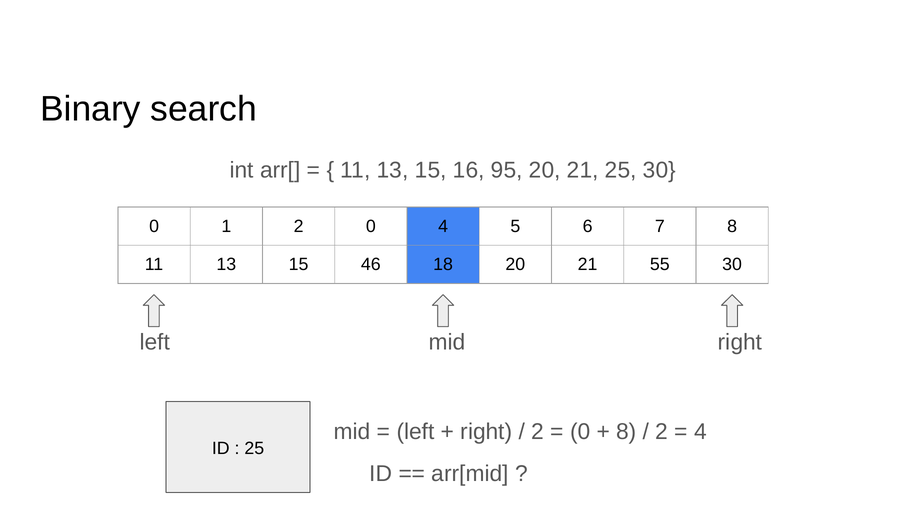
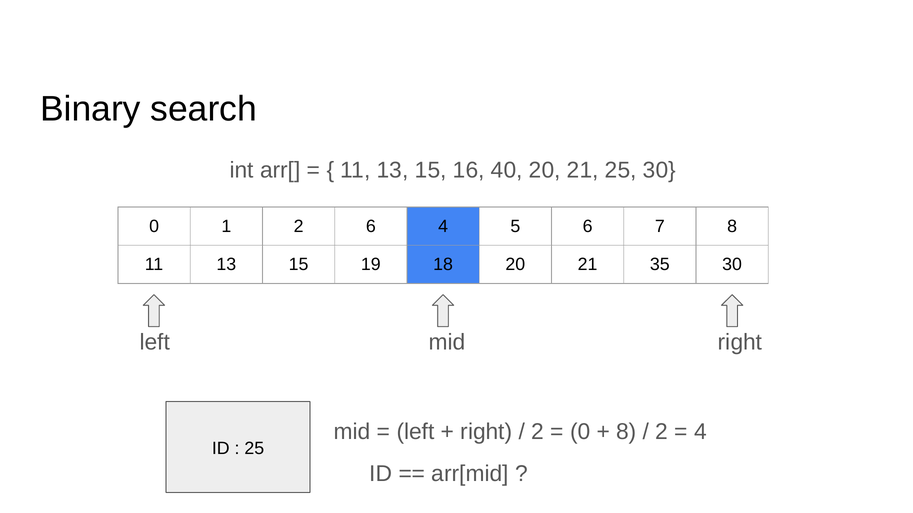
95: 95 -> 40 (507, 170)
2 0: 0 -> 6 (371, 227)
46: 46 -> 19 (371, 265)
55: 55 -> 35 (660, 265)
